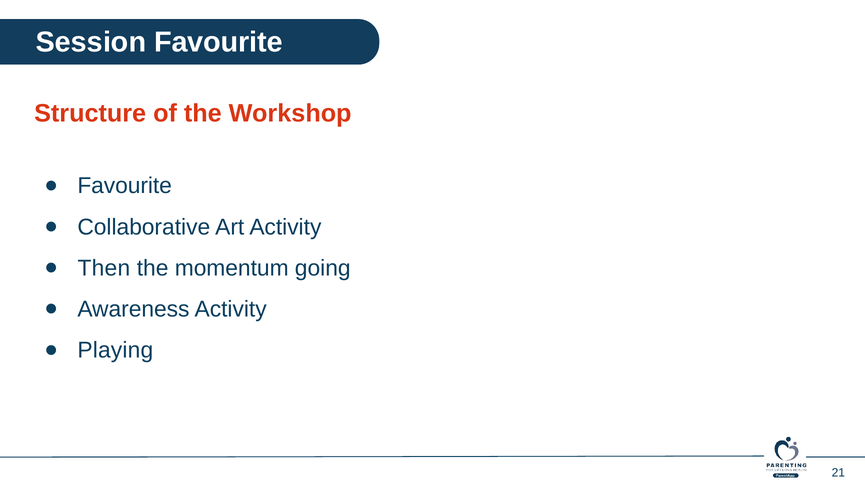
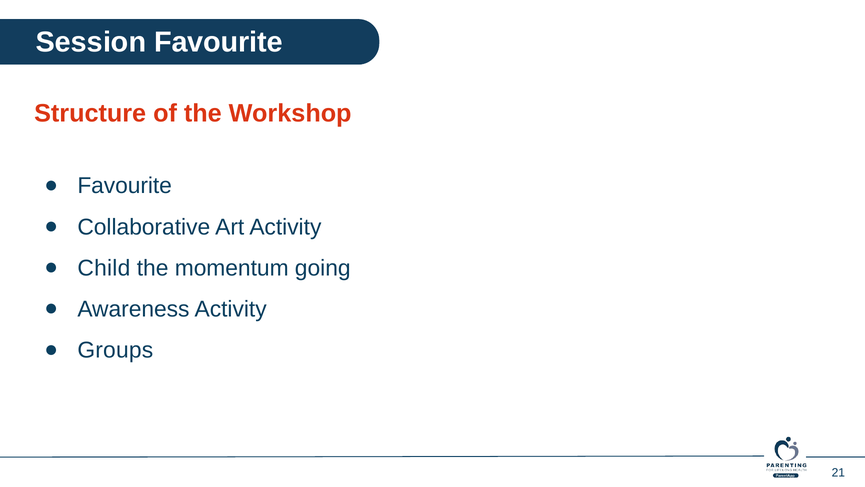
Then: Then -> Child (104, 268)
Playing: Playing -> Groups (115, 350)
